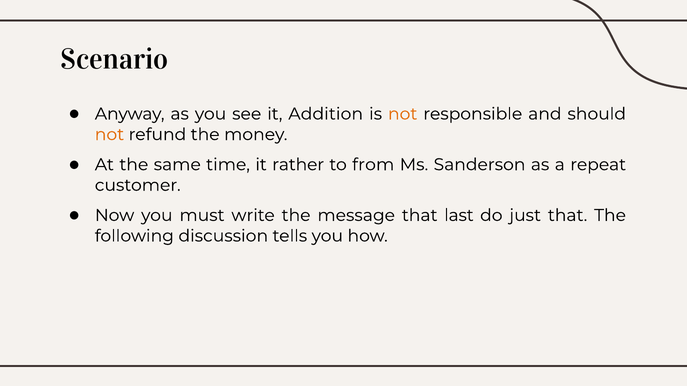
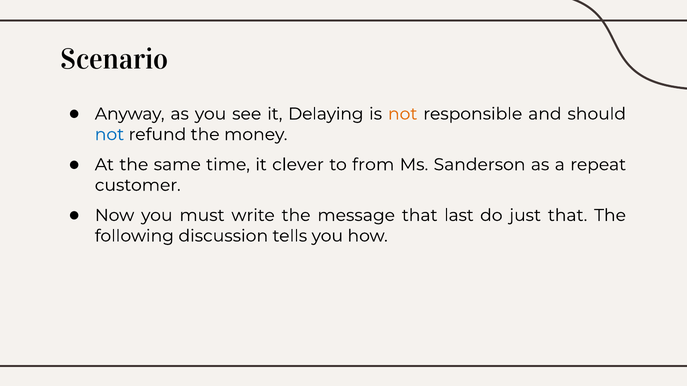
Addition: Addition -> Delaying (326, 114)
not colour: orange -> blue (109, 135)
rather: rather -> clever (298, 165)
